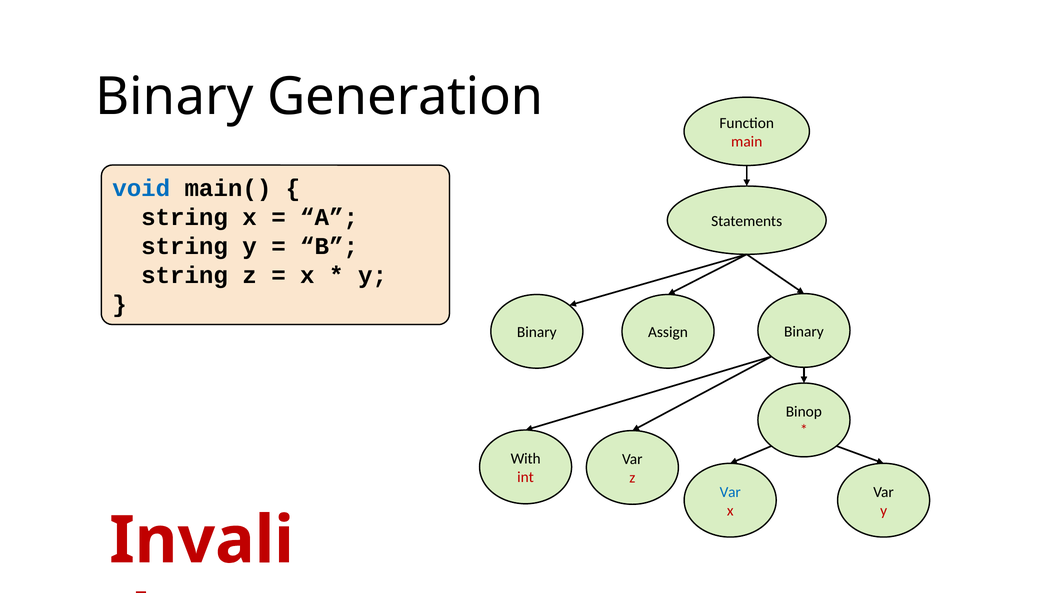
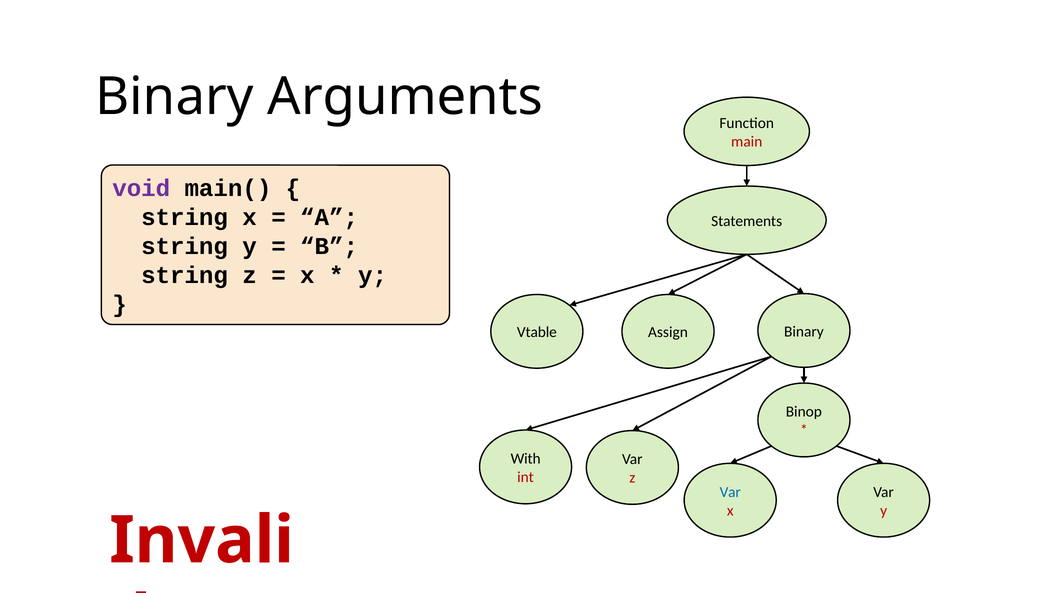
Generation: Generation -> Arguments (405, 97)
void colour: blue -> purple (141, 188)
Binary: Binary -> Vtable (537, 332)
